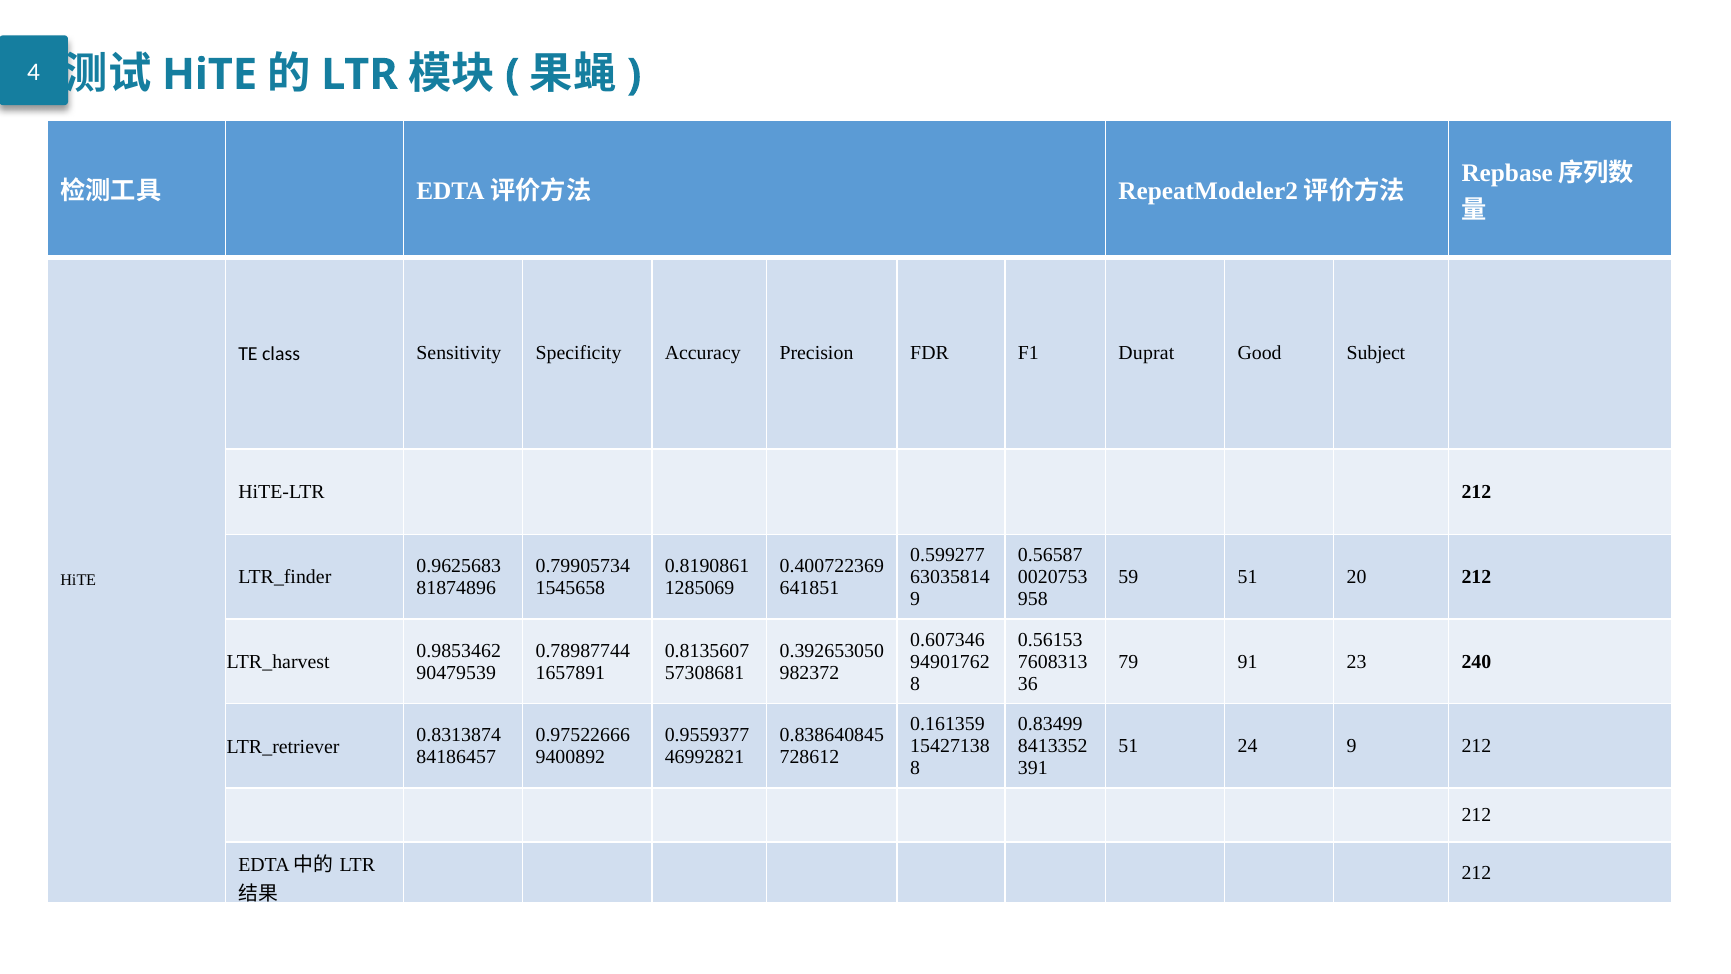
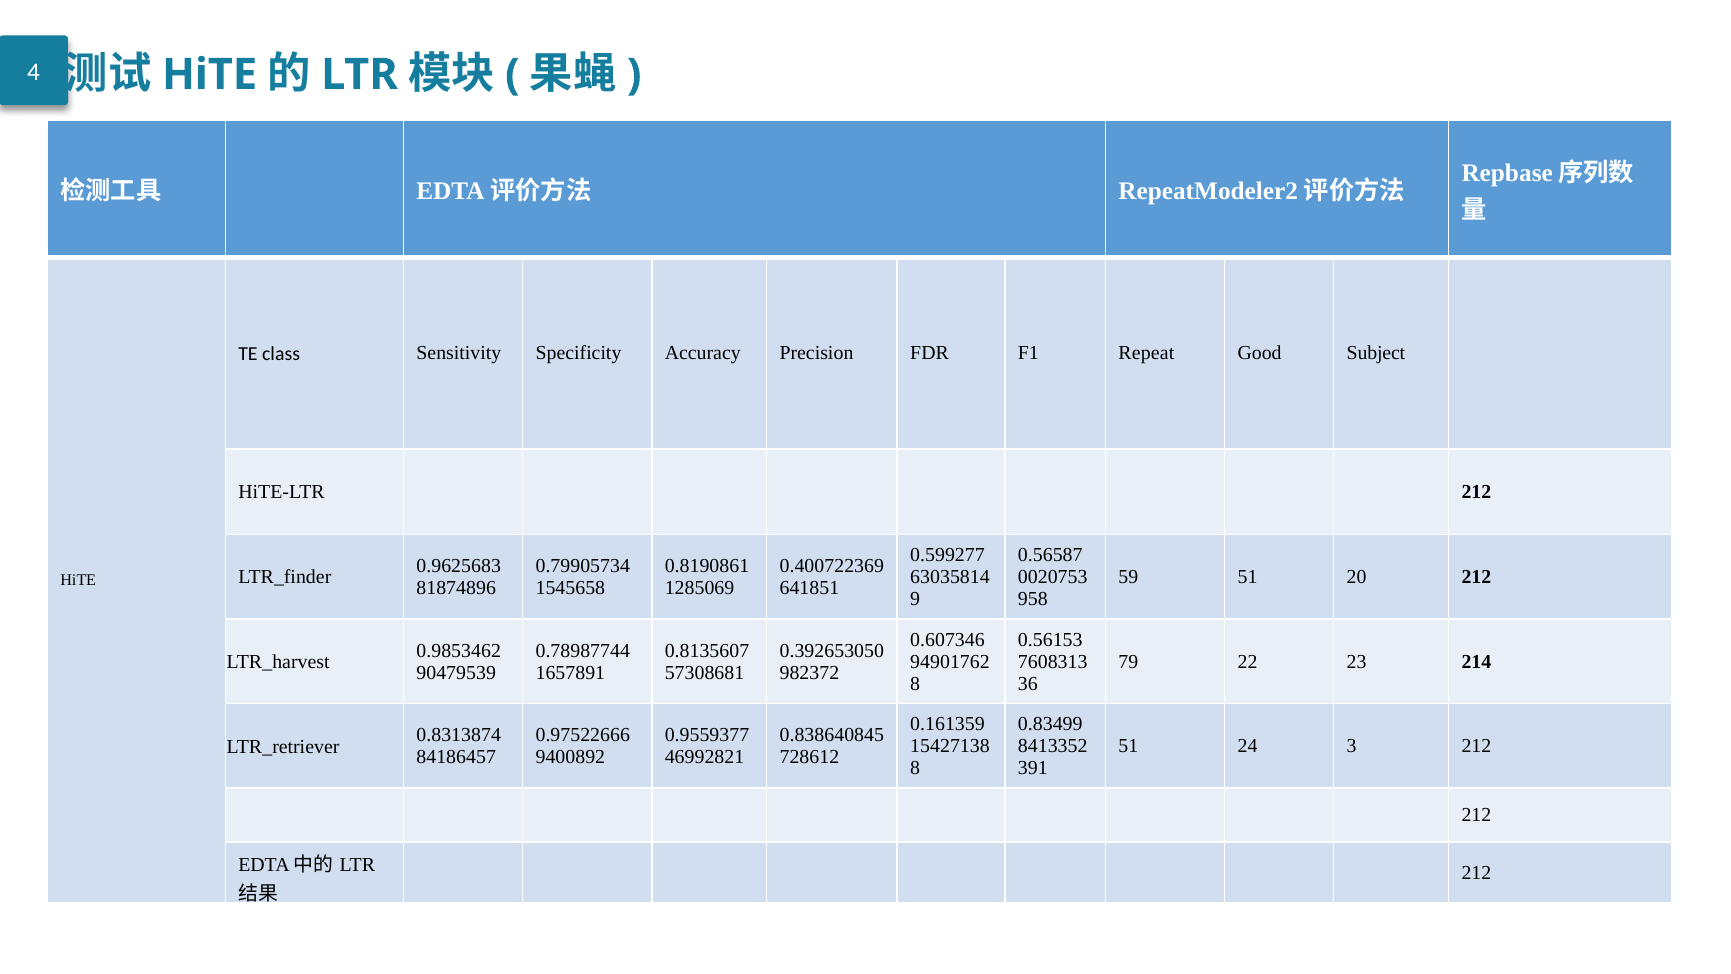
Duprat: Duprat -> Repeat (1146, 353)
91: 91 -> 22 (1247, 661)
240: 240 -> 214 (1476, 661)
24 9: 9 -> 3 (1352, 746)
